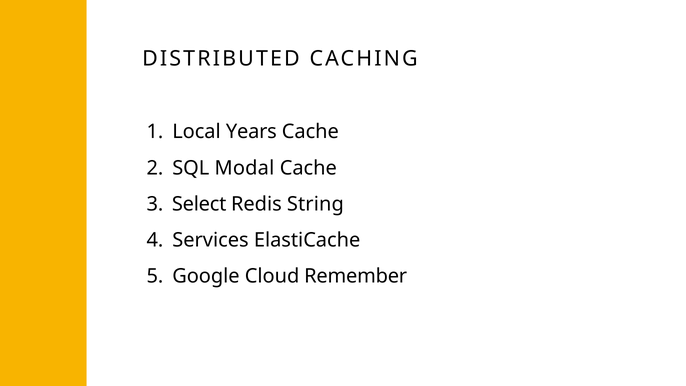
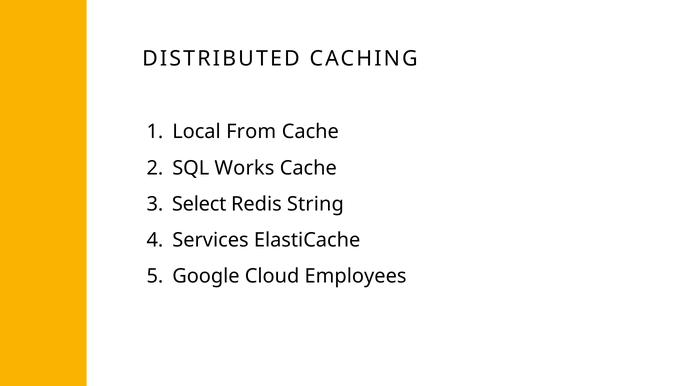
Years: Years -> From (251, 132)
Modal: Modal -> Works (244, 168)
Remember: Remember -> Employees (356, 276)
